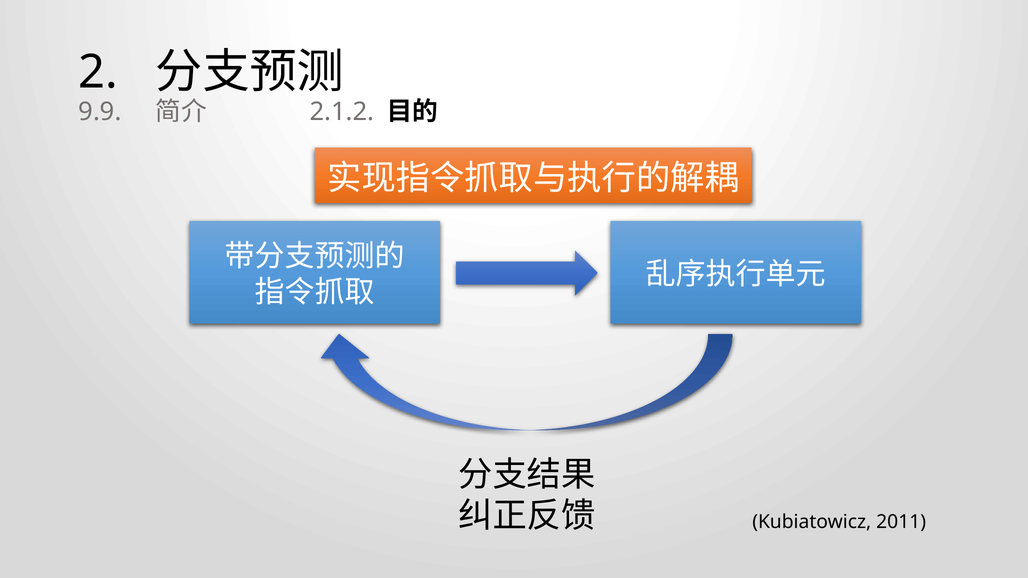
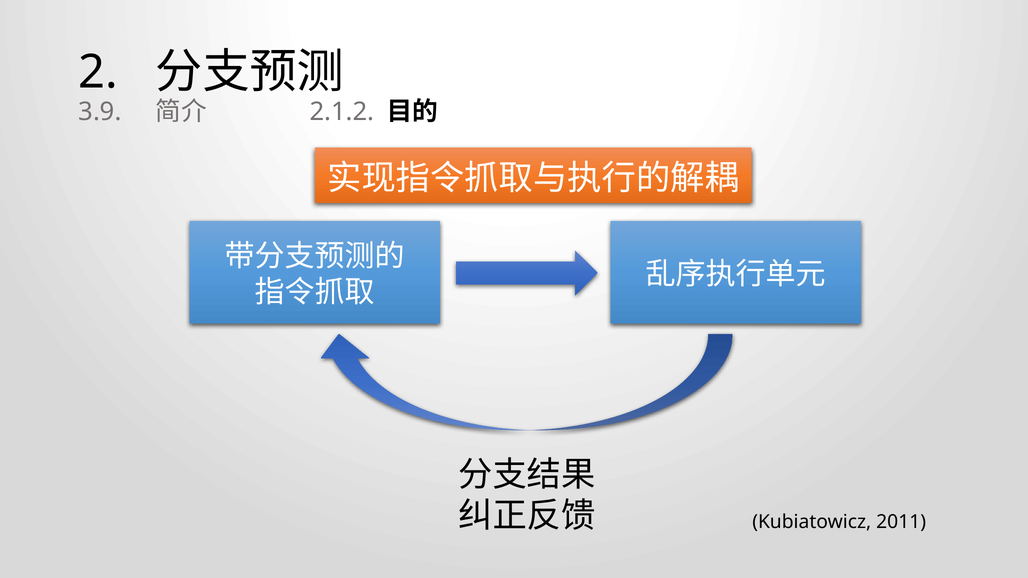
9.9: 9.9 -> 3.9 (100, 112)
